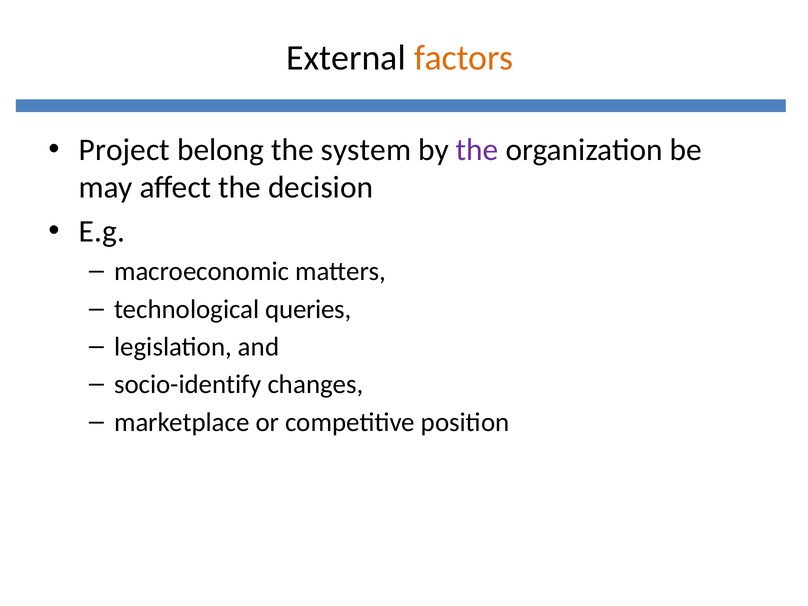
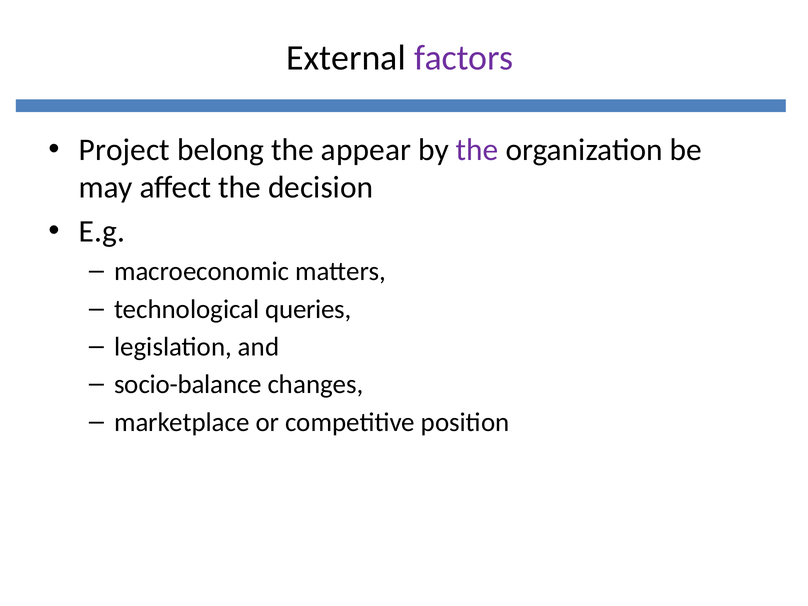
factors colour: orange -> purple (464, 58)
system: system -> appear (366, 150)
socio-identify: socio-identify -> socio-balance (188, 385)
